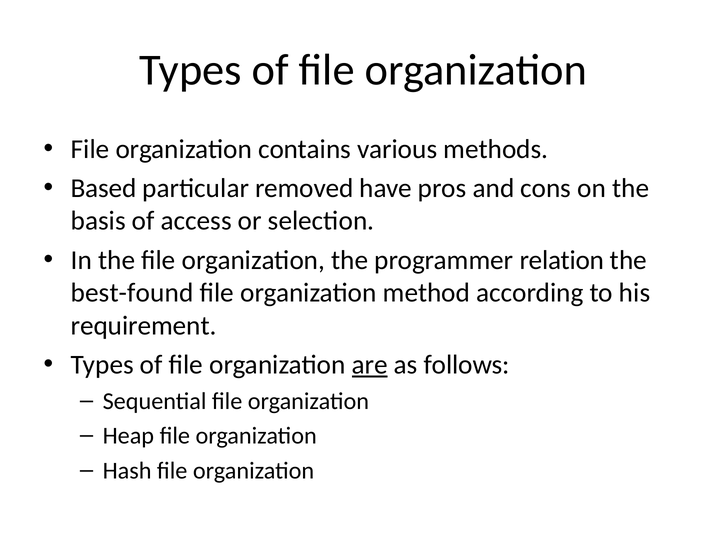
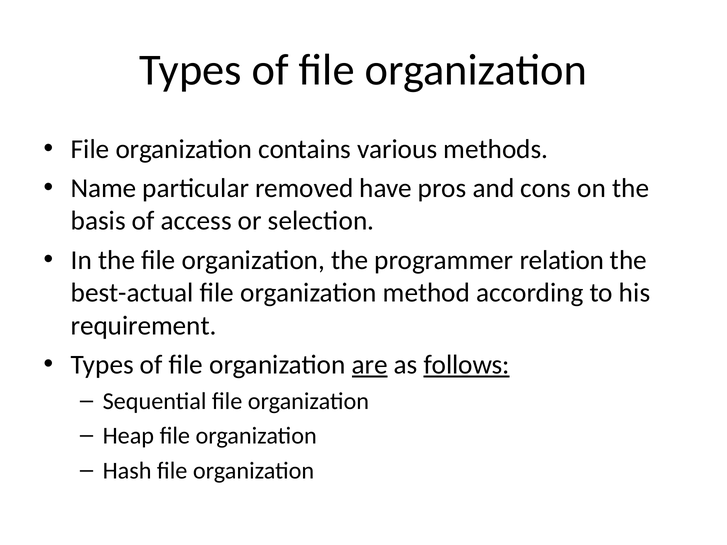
Based: Based -> Name (104, 188)
best-found: best-found -> best-actual (132, 293)
follows underline: none -> present (467, 365)
